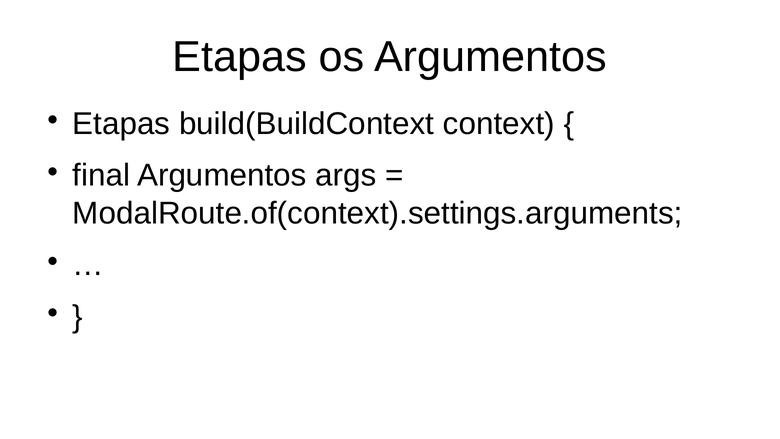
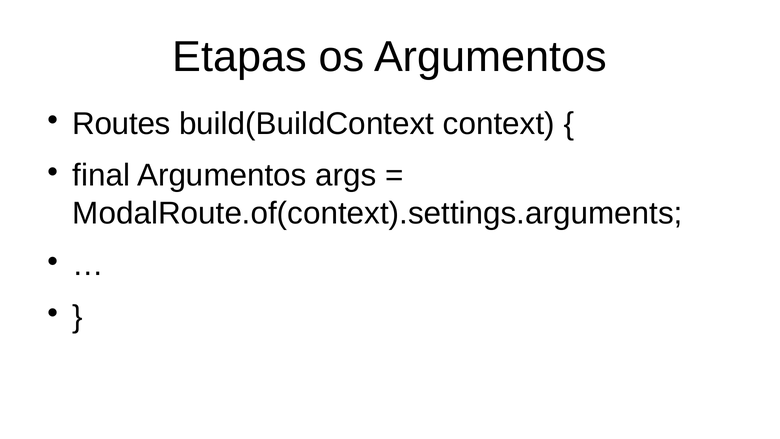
Etapas: Etapas -> Routes (121, 124)
